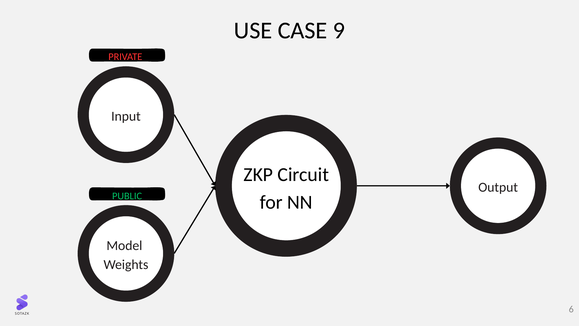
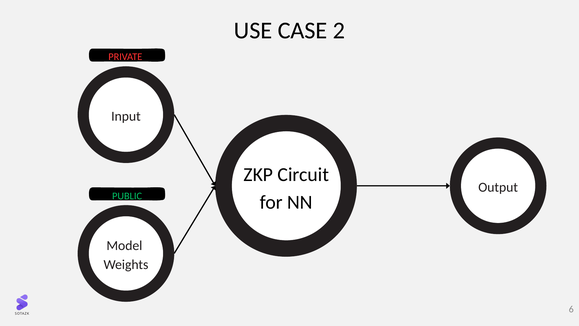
9: 9 -> 2 (339, 31)
